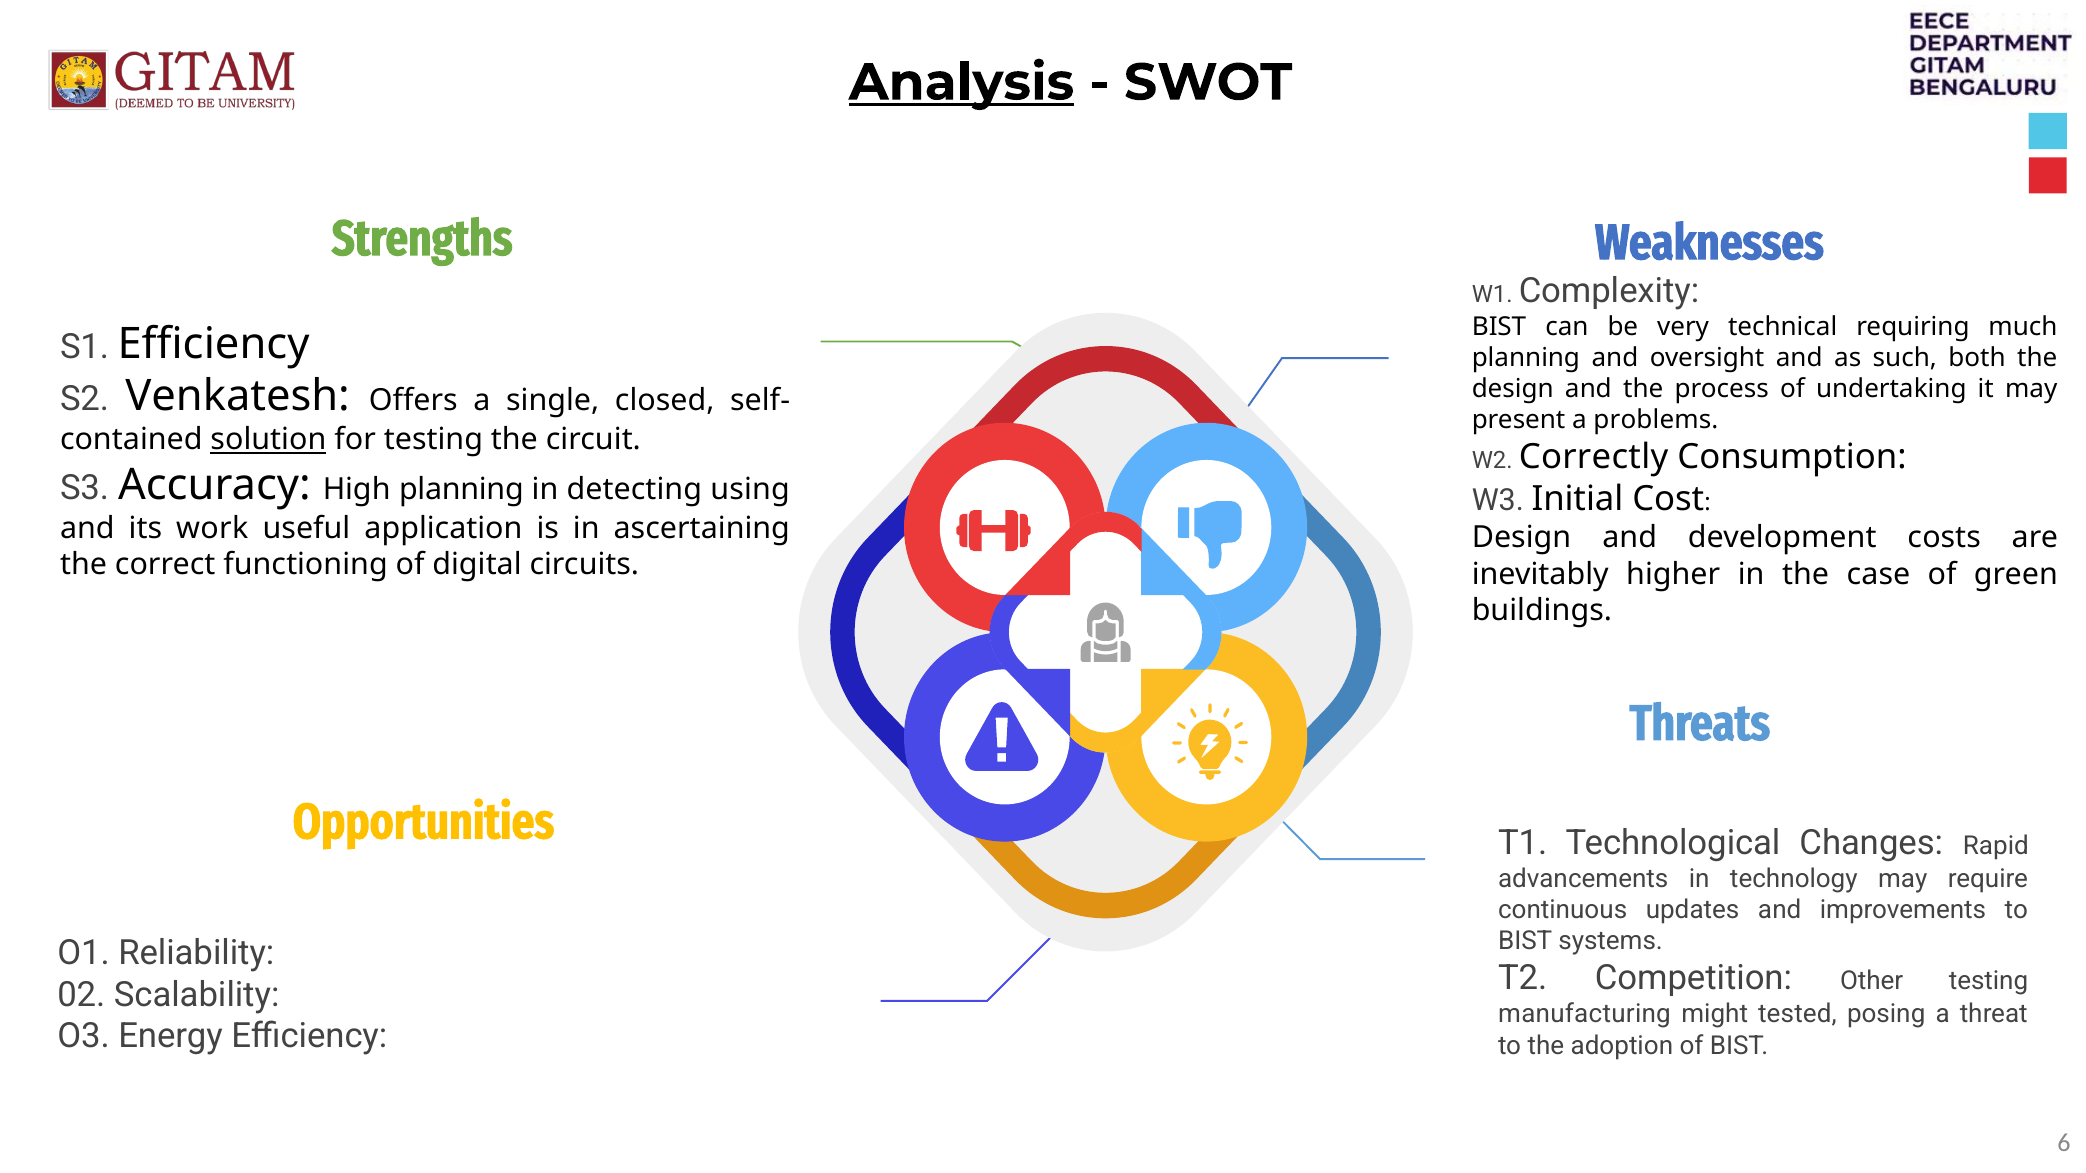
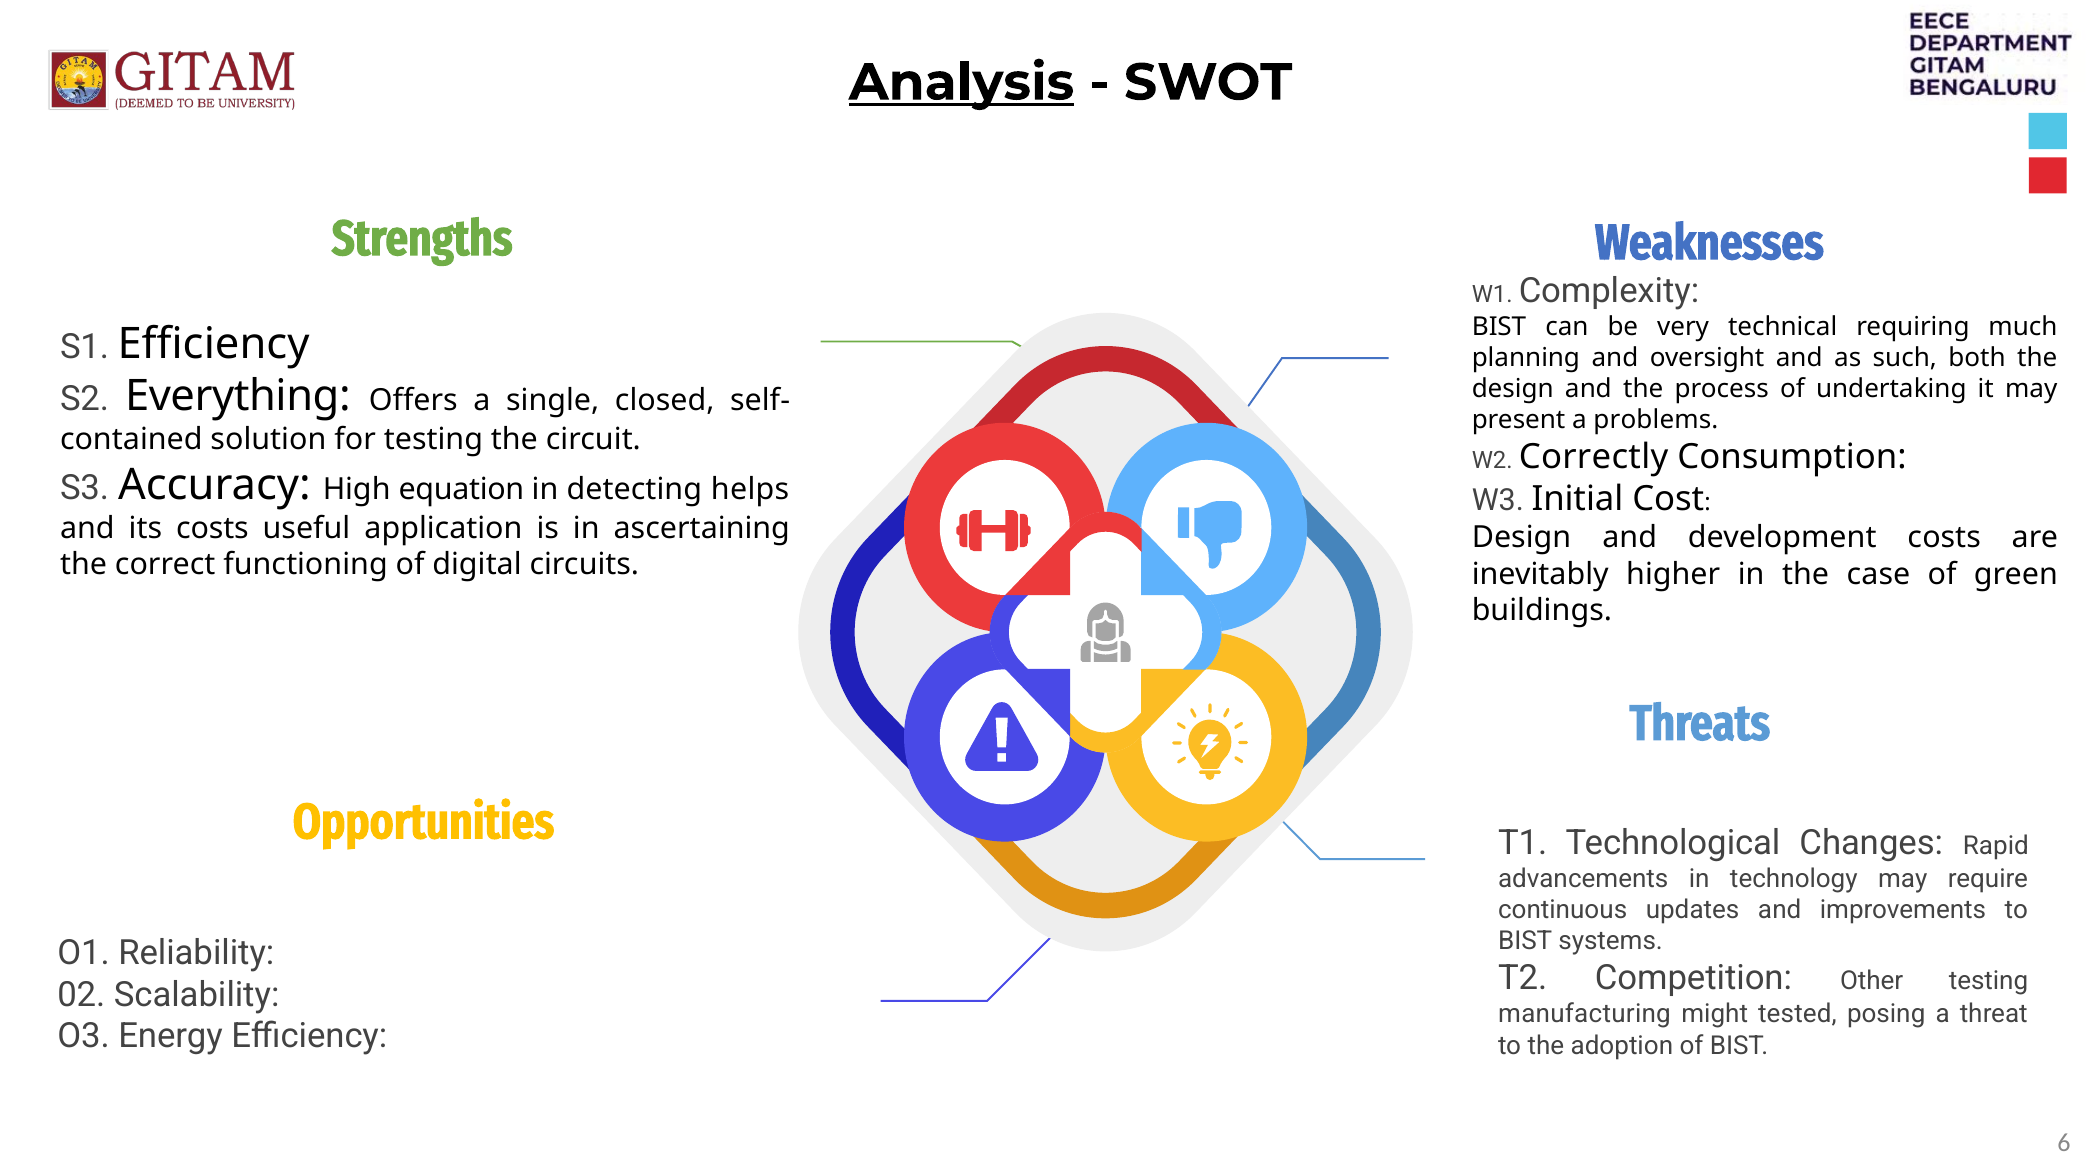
Venkatesh: Venkatesh -> Everything (238, 396)
solution underline: present -> none (268, 440)
High planning: planning -> equation (461, 489)
using: using -> helps (750, 489)
its work: work -> costs (212, 528)
